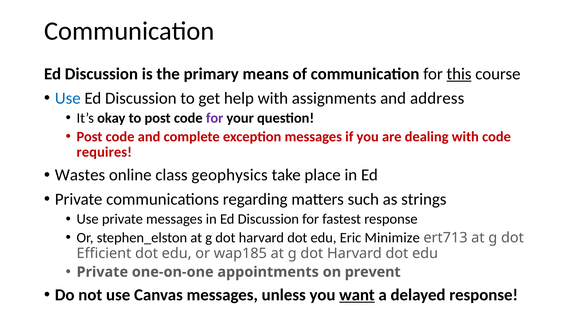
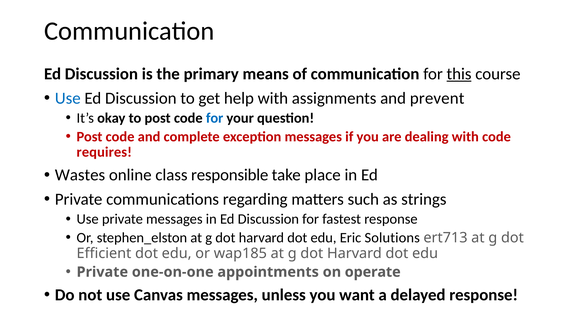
address: address -> prevent (437, 98)
for colour: purple -> blue (215, 118)
geophysics: geophysics -> responsible (230, 175)
Minimize: Minimize -> Solutions (392, 238)
prevent: prevent -> operate (373, 272)
want underline: present -> none (357, 295)
